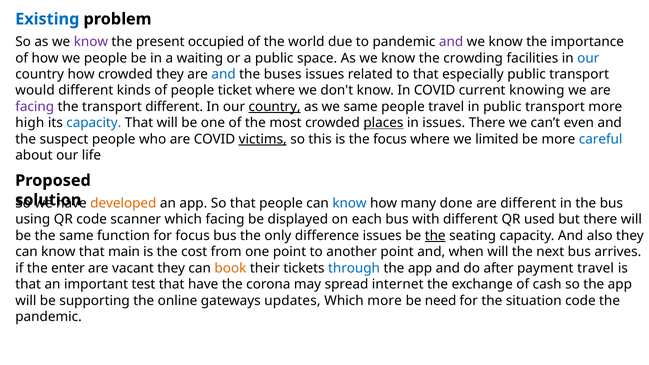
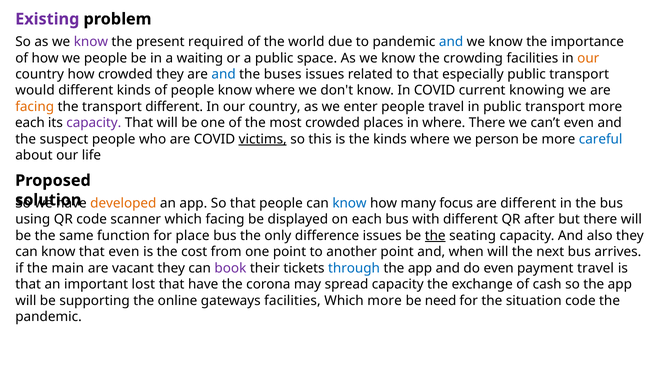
Existing colour: blue -> purple (47, 19)
occupied: occupied -> required (216, 42)
and colour: purple -> blue (451, 42)
our colour: blue -> orange (588, 58)
people ticket: ticket -> know (235, 91)
facing colour: purple -> orange (35, 107)
country underline: present -> none (275, 107)
we same: same -> enter (361, 107)
high: high -> each (30, 123)
capacity colour: blue -> purple (94, 123)
places underline: present -> none (383, 123)
in issues: issues -> where (444, 123)
the focus: focus -> kinds (390, 139)
limited: limited -> person (497, 139)
done: done -> focus (456, 203)
used: used -> after (539, 220)
for focus: focus -> place (193, 236)
that main: main -> even (124, 252)
enter: enter -> main (68, 268)
book colour: orange -> purple (230, 268)
do after: after -> even (499, 268)
test: test -> lost (143, 284)
spread internet: internet -> capacity (398, 284)
gateways updates: updates -> facilities (292, 301)
